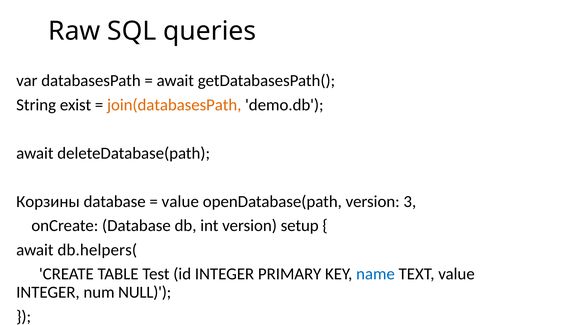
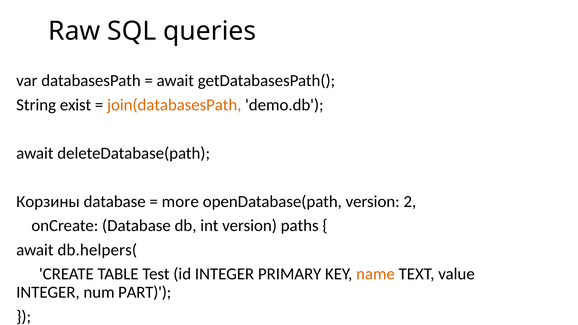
value: value -> more (180, 202)
3: 3 -> 2 (410, 202)
setup: setup -> paths (300, 226)
name colour: blue -> orange (375, 274)
NULL: NULL -> PART (145, 292)
